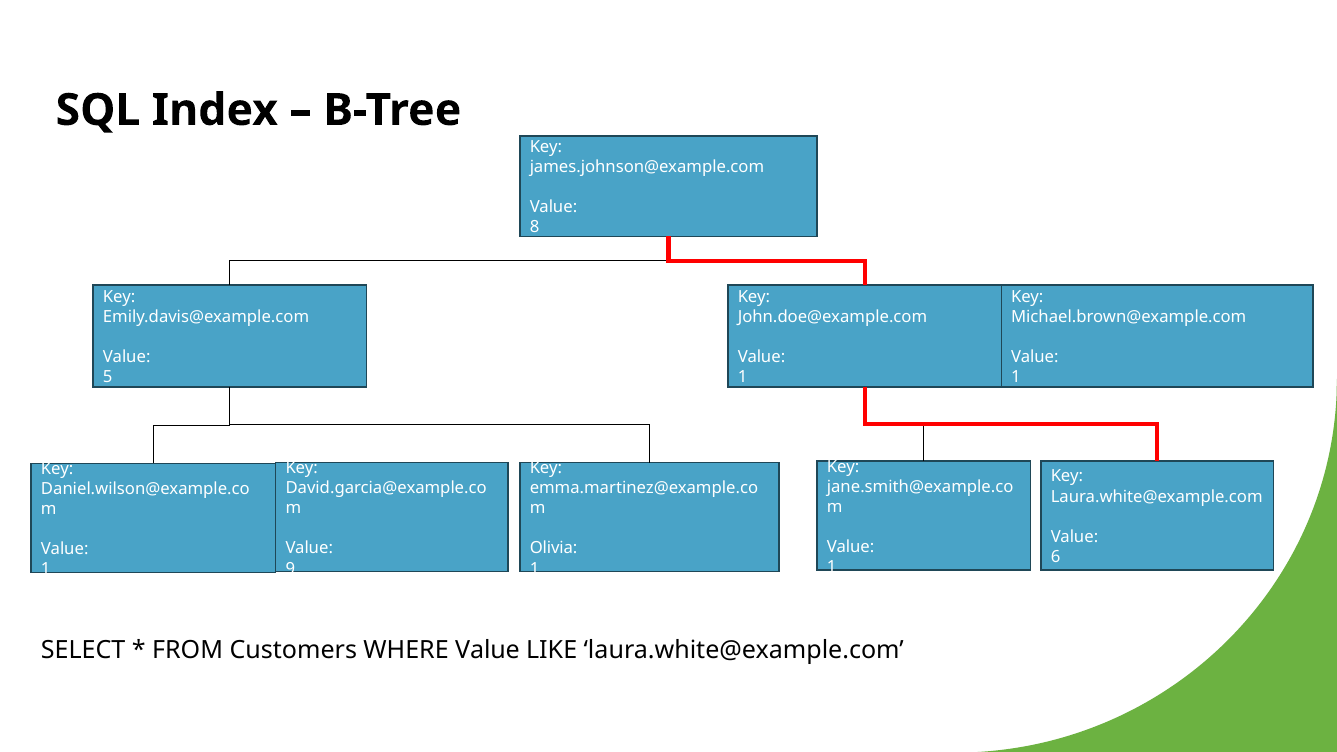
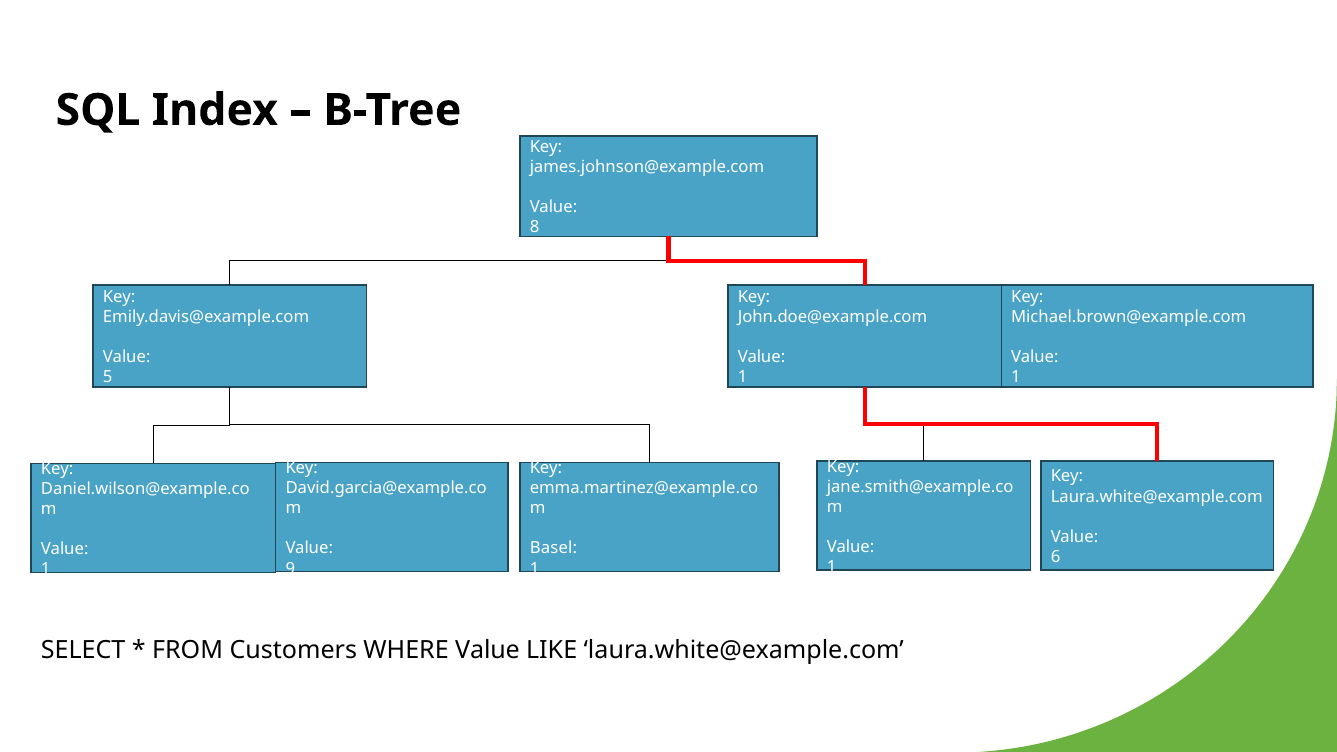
Olivia: Olivia -> Basel (553, 548)
